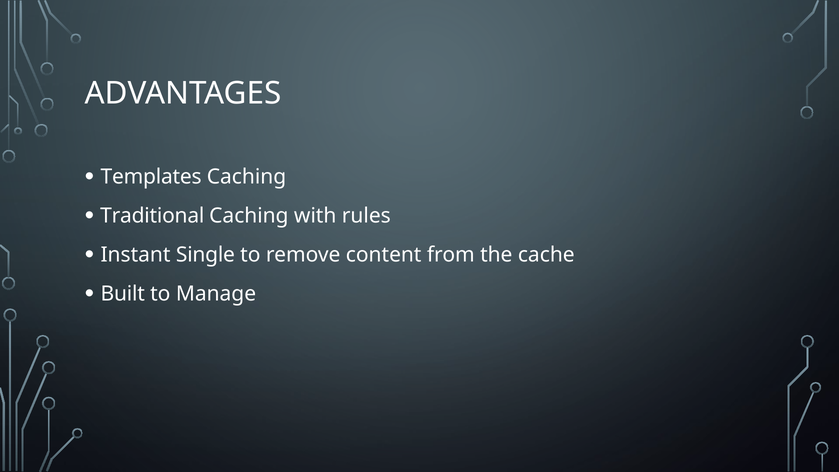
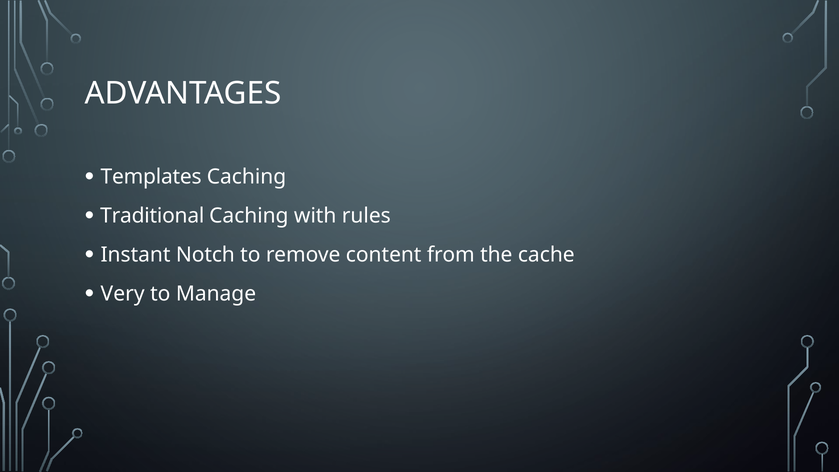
Single: Single -> Notch (205, 255)
Built: Built -> Very (123, 294)
